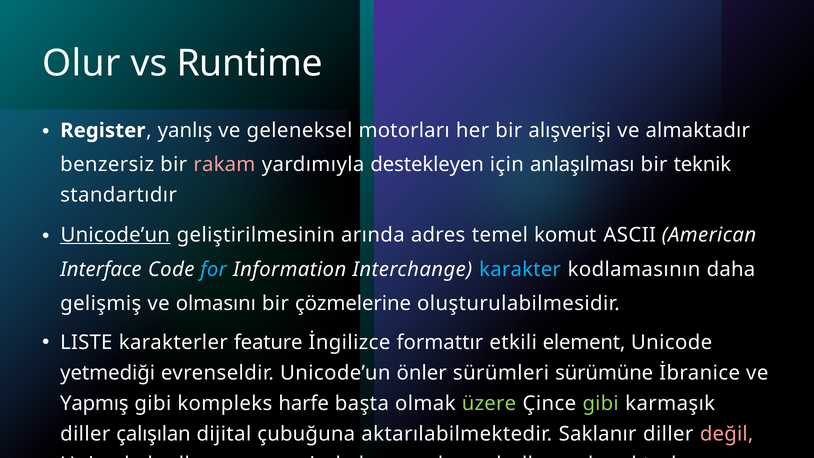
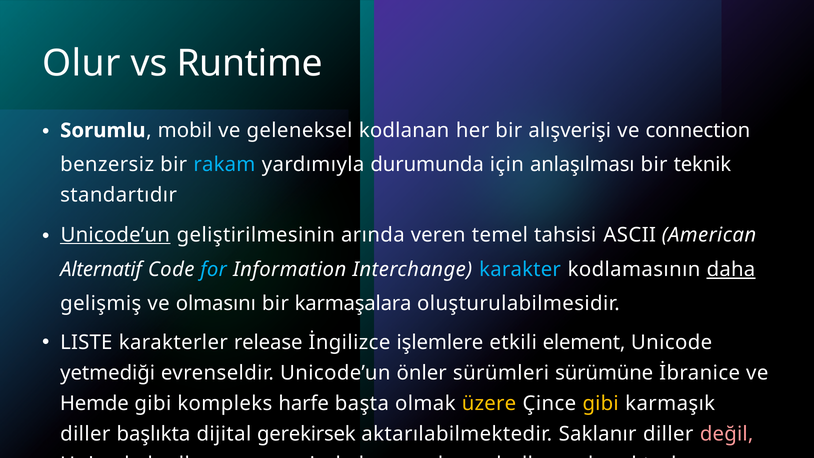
Register: Register -> Sorumlu (103, 130)
yanlış: yanlış -> mobil (185, 130)
motorları: motorları -> kodlanan (404, 130)
almaktadır: almaktadır -> connection (698, 130)
rakam colour: pink -> light blue (224, 164)
destekleyen: destekleyen -> durumunda (427, 164)
adres: adres -> veren (438, 235)
komut: komut -> tahsisi (565, 235)
Interface: Interface -> Alternatif (101, 269)
daha underline: none -> present (731, 269)
çözmelerine: çözmelerine -> karmaşalara (353, 303)
feature: feature -> release (268, 342)
formattır: formattır -> işlemlere (440, 342)
Yapmış: Yapmış -> Hemde (94, 403)
üzere colour: light green -> yellow (489, 403)
gibi colour: light green -> yellow (601, 403)
çalışılan: çalışılan -> başlıkta (153, 434)
çubuğuna: çubuğuna -> gerekirsek (306, 434)
